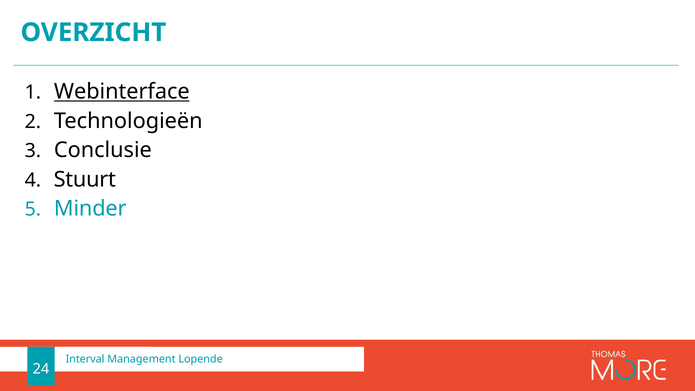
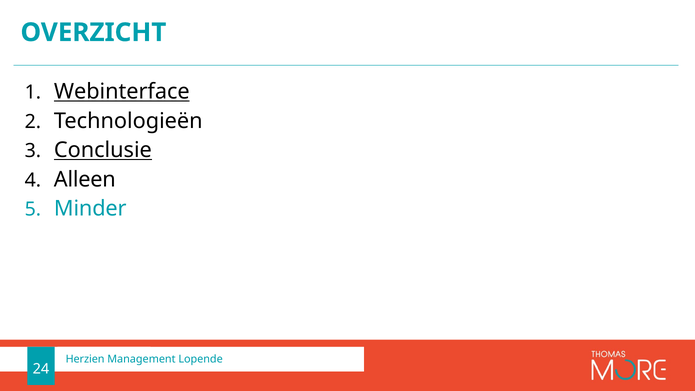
Conclusie underline: none -> present (103, 150)
Stuurt: Stuurt -> Alleen (85, 179)
Interval: Interval -> Herzien (85, 359)
